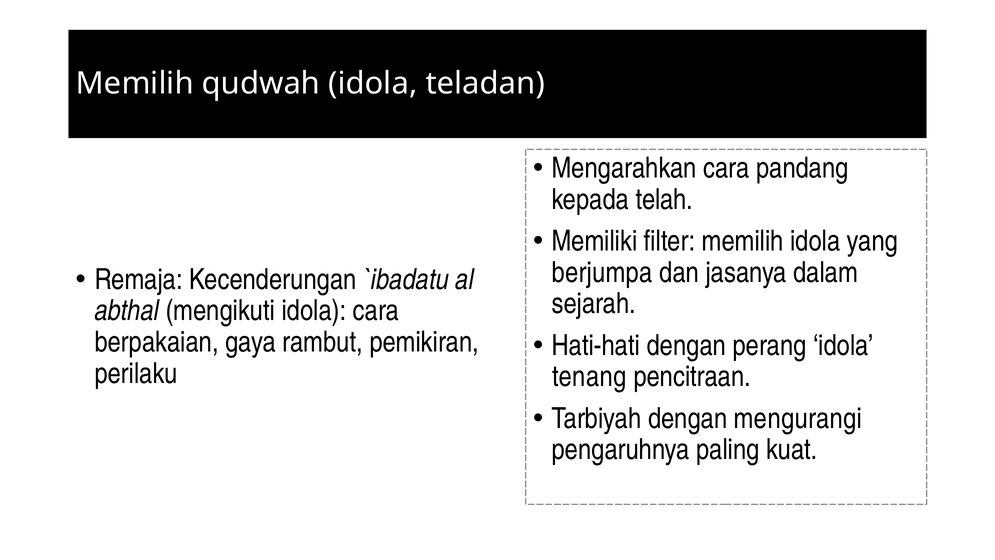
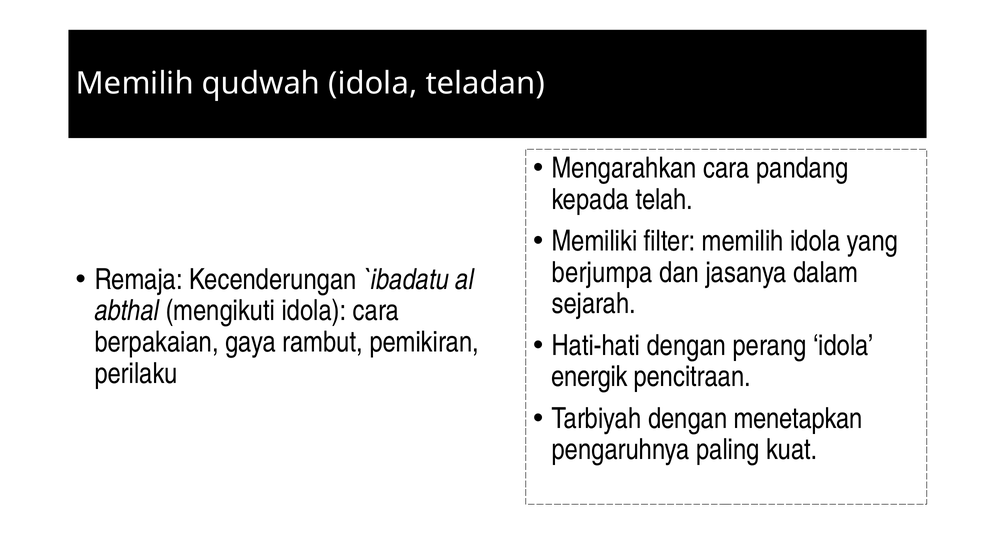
tenang: tenang -> energik (589, 377)
mengurangi: mengurangi -> menetapkan (798, 418)
